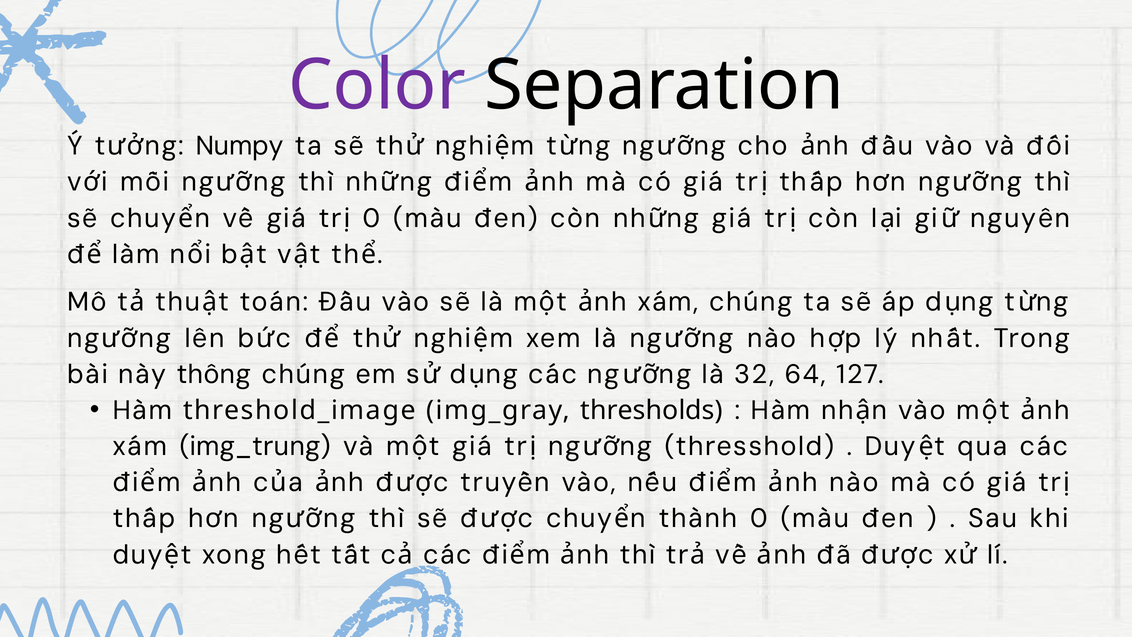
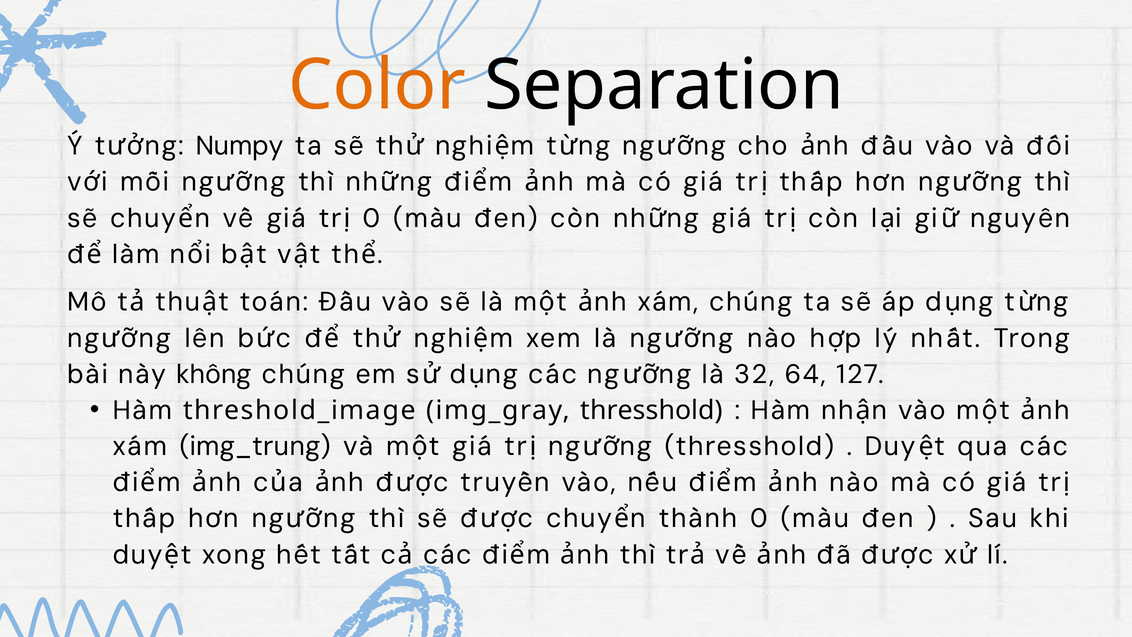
Color colour: purple -> orange (377, 85)
thông: thông -> không (214, 374)
img_gray thresholds: thresholds -> thresshold (652, 410)
